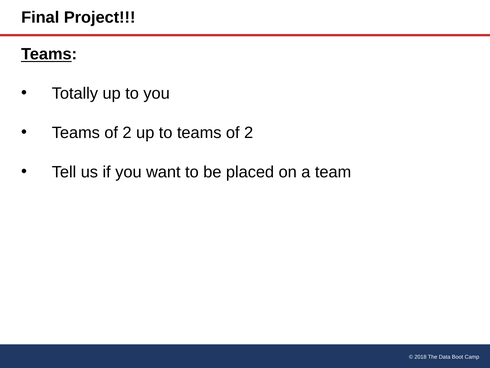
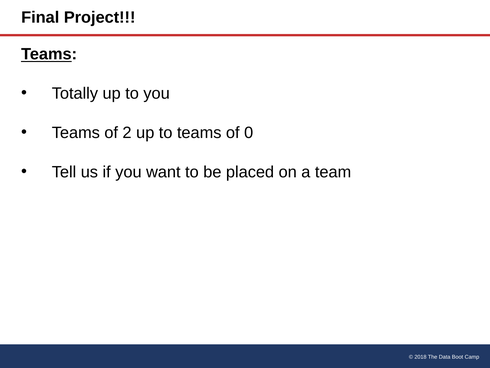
to teams of 2: 2 -> 0 (249, 133)
